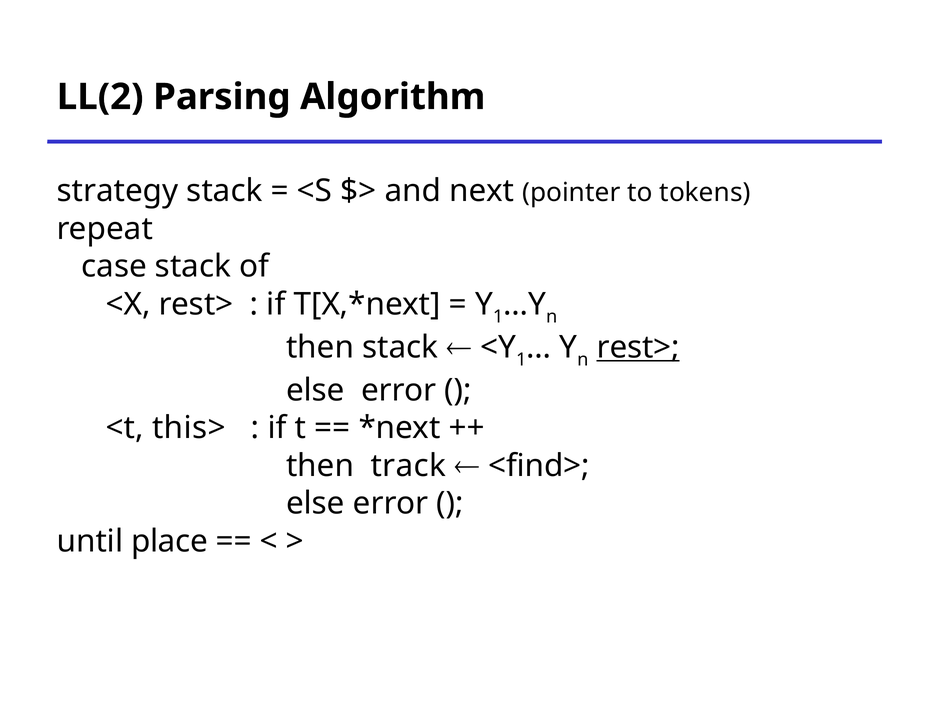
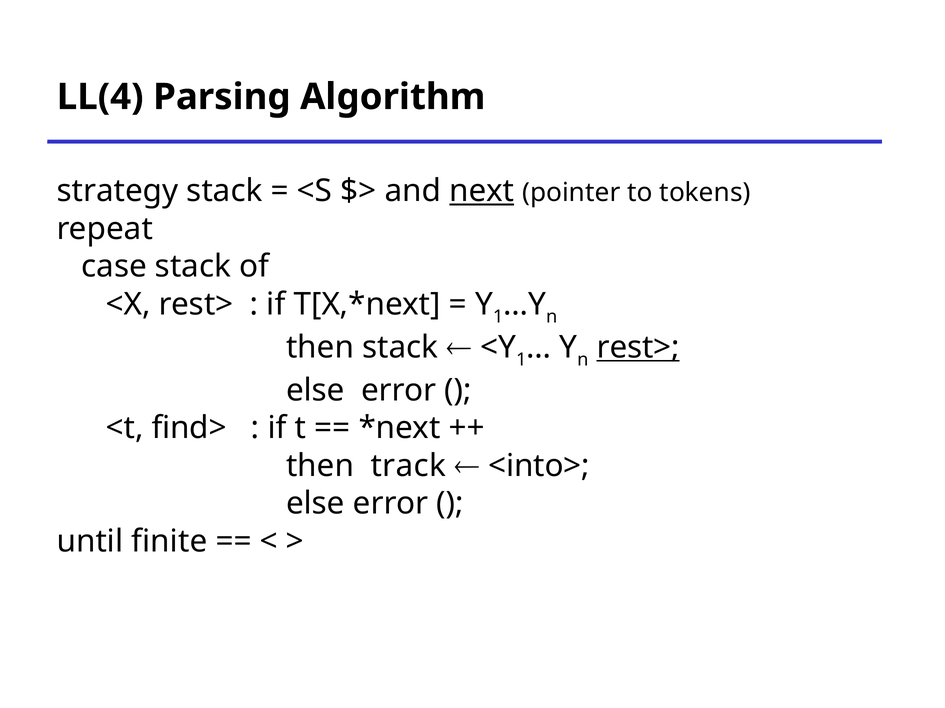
LL(2: LL(2 -> LL(4 (100, 97)
next underline: none -> present (482, 191)
this>: this> -> find> (189, 428)
<find>: <find> -> <into> (539, 466)
place: place -> finite (169, 542)
